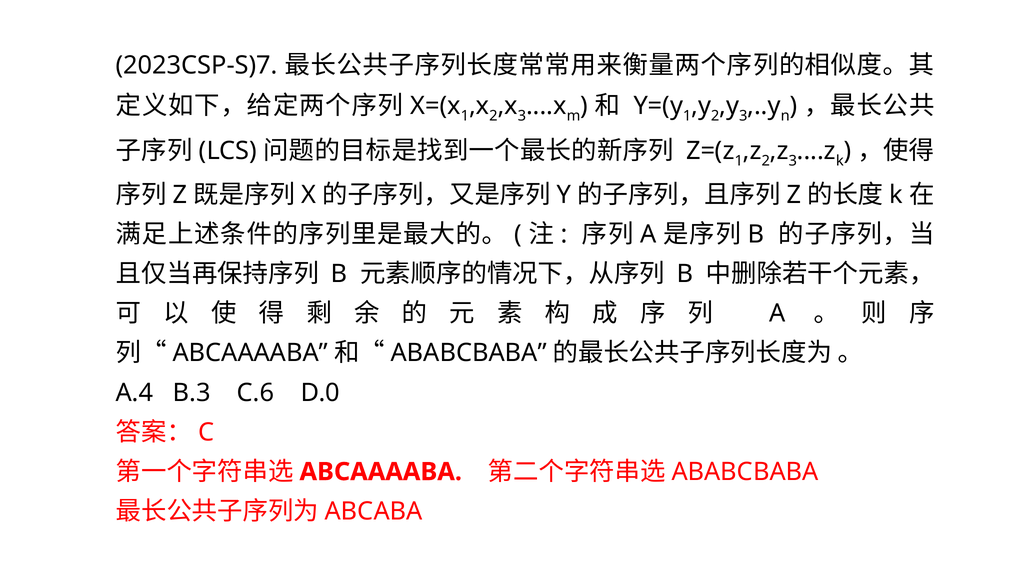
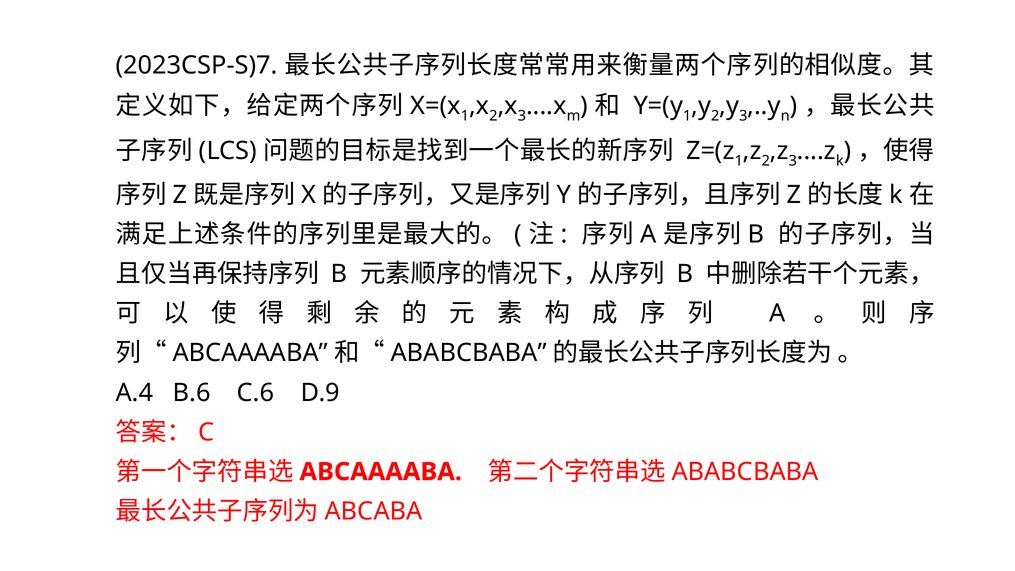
B.3: B.3 -> B.6 (192, 393)
D.0: D.0 -> D.9 (320, 393)
